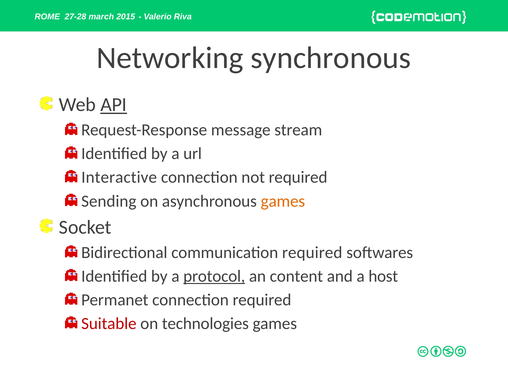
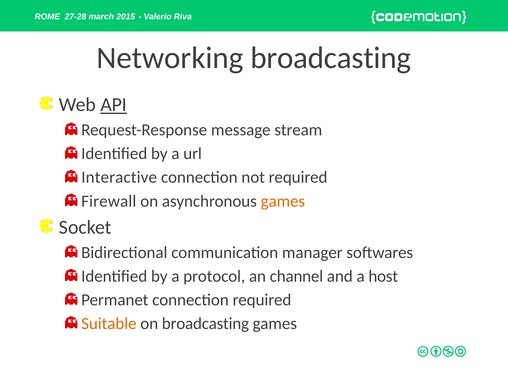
Networking synchronous: synchronous -> broadcasting (331, 58)
Sending: Sending -> Firewall (109, 201)
communication required: required -> manager (312, 252)
protocol underline: present -> none (214, 276)
content: content -> channel (296, 276)
Suitable colour: red -> orange (109, 324)
on technologies: technologies -> broadcasting (205, 324)
